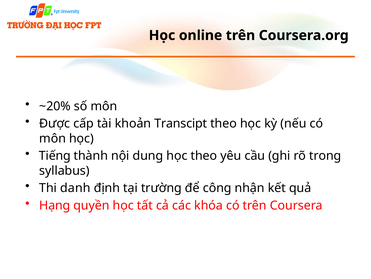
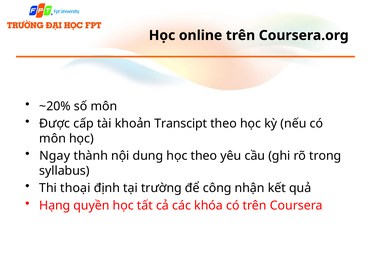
Tiếng: Tiếng -> Ngay (55, 155)
danh: danh -> thoại (75, 188)
